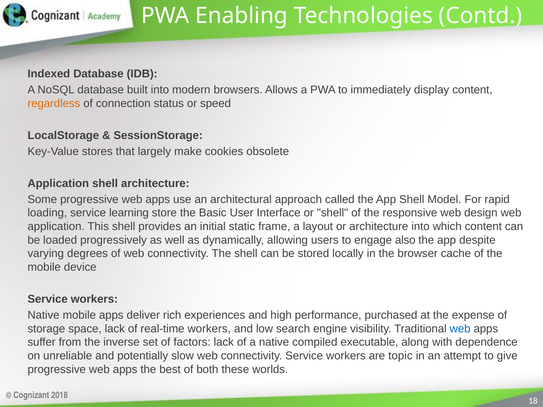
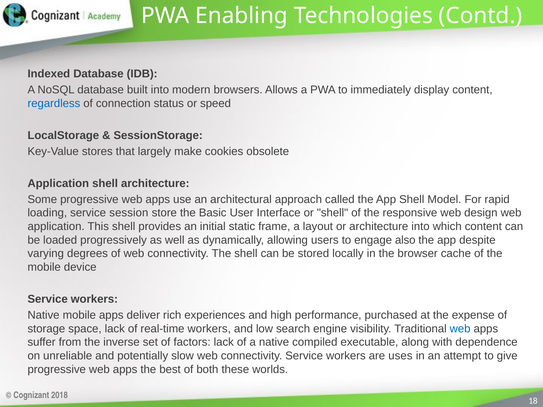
regardless colour: orange -> blue (54, 104)
learning: learning -> session (129, 213)
topic: topic -> uses (400, 356)
